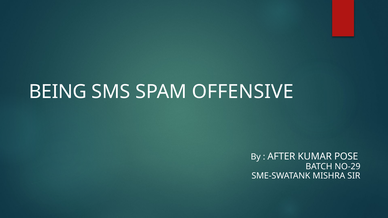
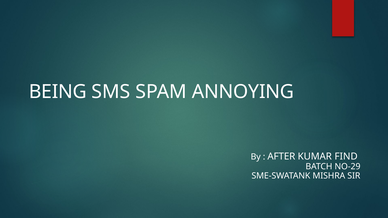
OFFENSIVE: OFFENSIVE -> ANNOYING (243, 92)
POSE: POSE -> FIND (346, 157)
